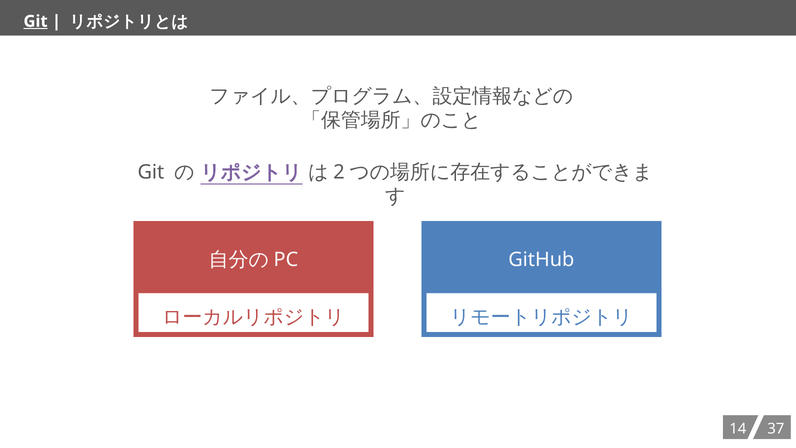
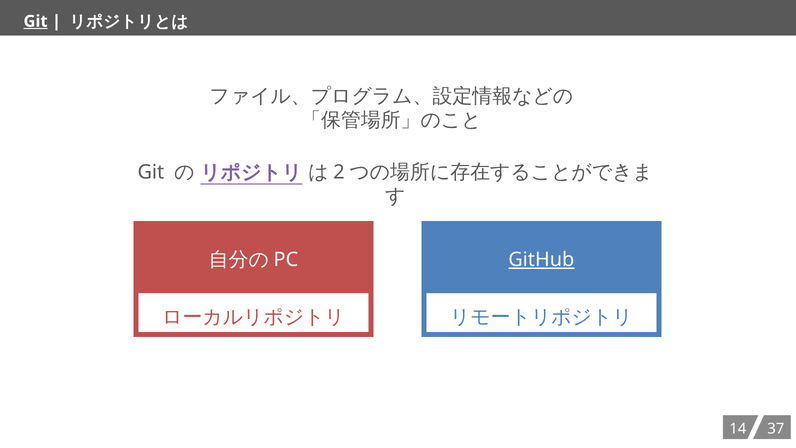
GitHub underline: none -> present (541, 260)
